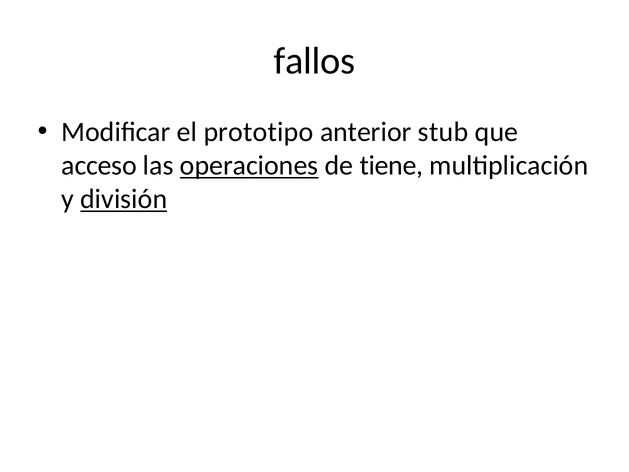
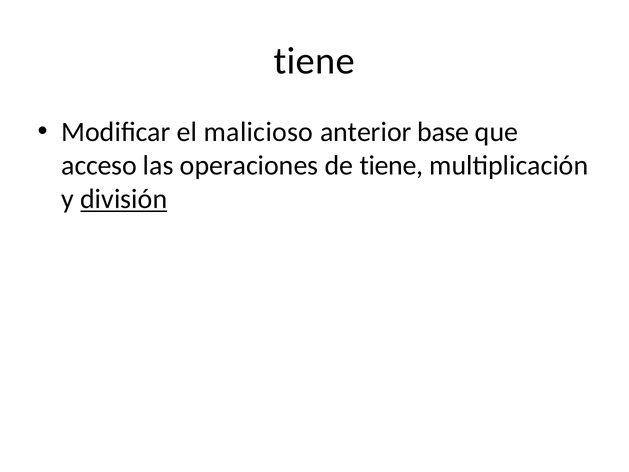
fallos: fallos -> tiene (314, 61)
prototipo: prototipo -> malicioso (259, 132)
stub: stub -> base (443, 132)
operaciones underline: present -> none (249, 166)
